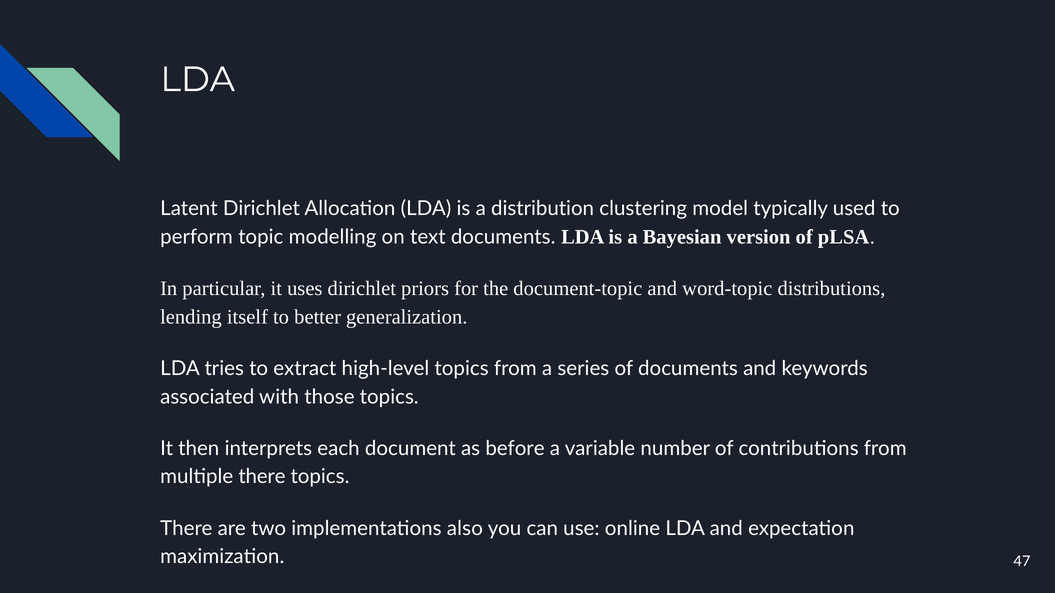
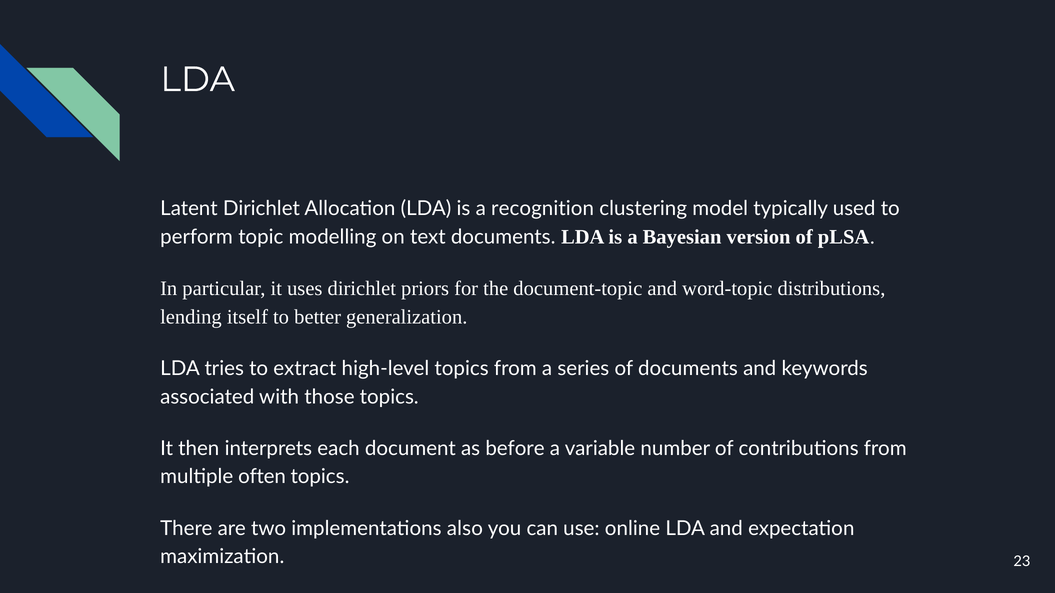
distribution: distribution -> recognition (543, 209)
multiple there: there -> often (262, 477)
47: 47 -> 23 (1022, 562)
